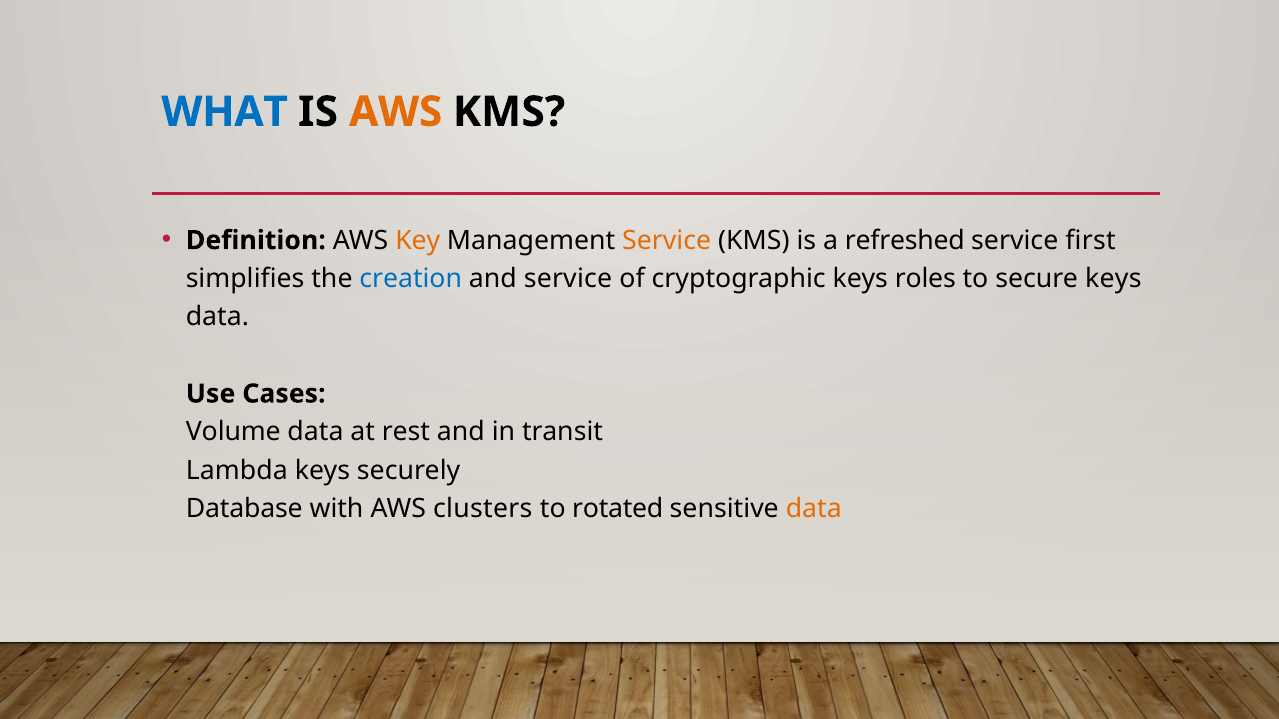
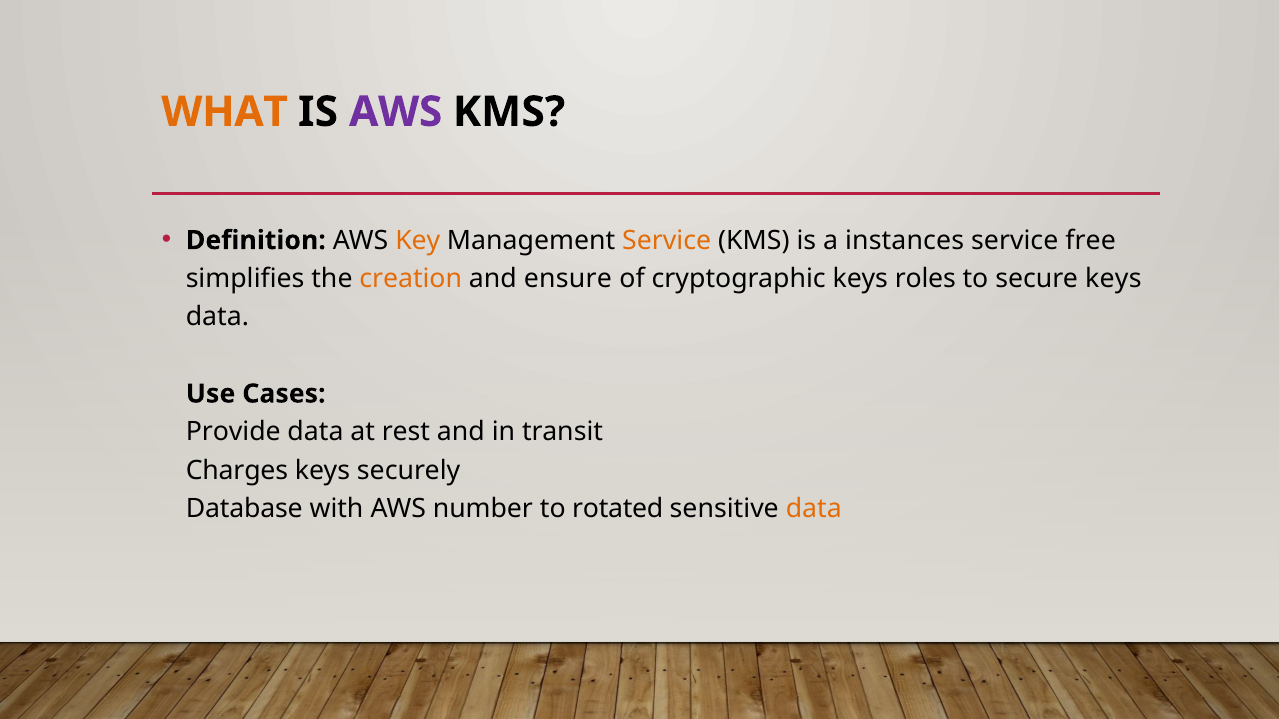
WHAT colour: blue -> orange (225, 112)
AWS colour: orange -> purple (396, 112)
refreshed: refreshed -> instances (905, 240)
first: first -> free (1091, 240)
creation colour: blue -> orange (411, 279)
and service: service -> ensure (568, 279)
Volume: Volume -> Provide (233, 432)
Lambda: Lambda -> Charges (237, 471)
clusters: clusters -> number (483, 509)
